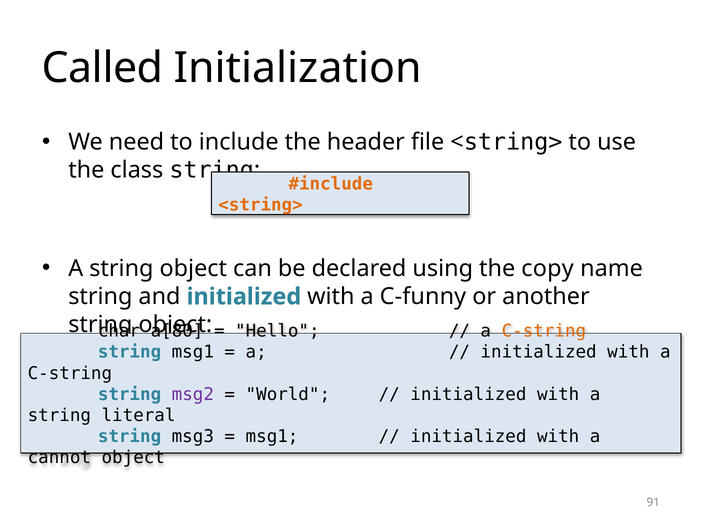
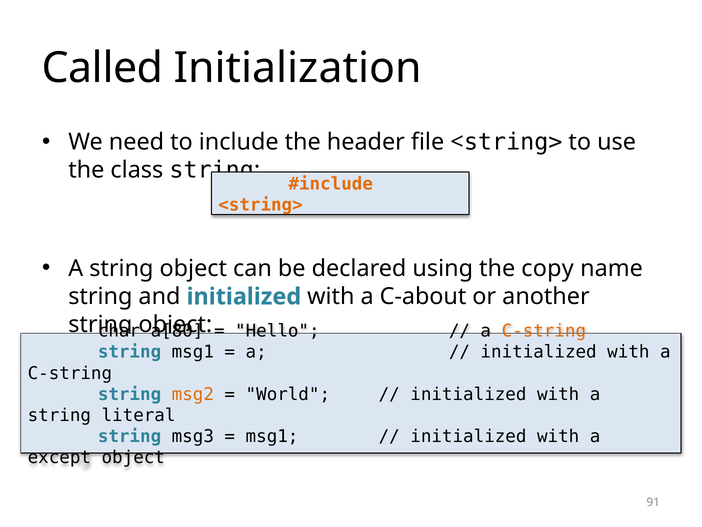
C-funny: C-funny -> C-about (423, 296)
msg2 colour: purple -> orange (193, 394)
cannot: cannot -> except (59, 457)
